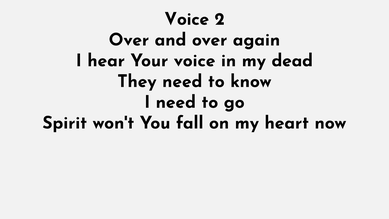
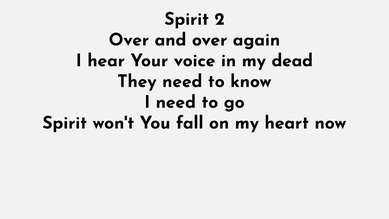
Voice: Voice -> Spirit (187, 19)
